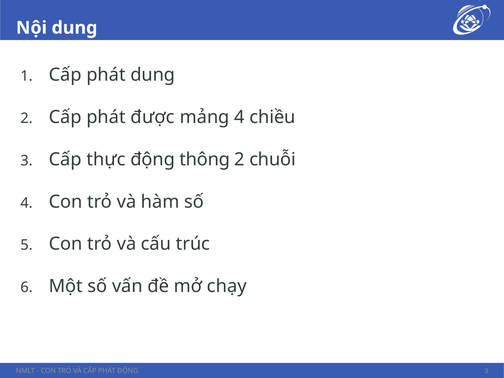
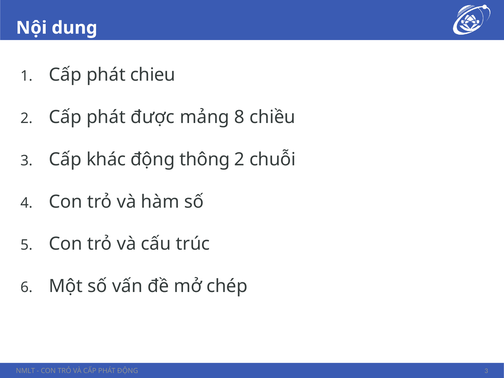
phát dung: dung -> chieu (153, 75)
mảng 4: 4 -> 8 (239, 117)
thực: thực -> khác (106, 159)
chạy: chạy -> chép (227, 286)
